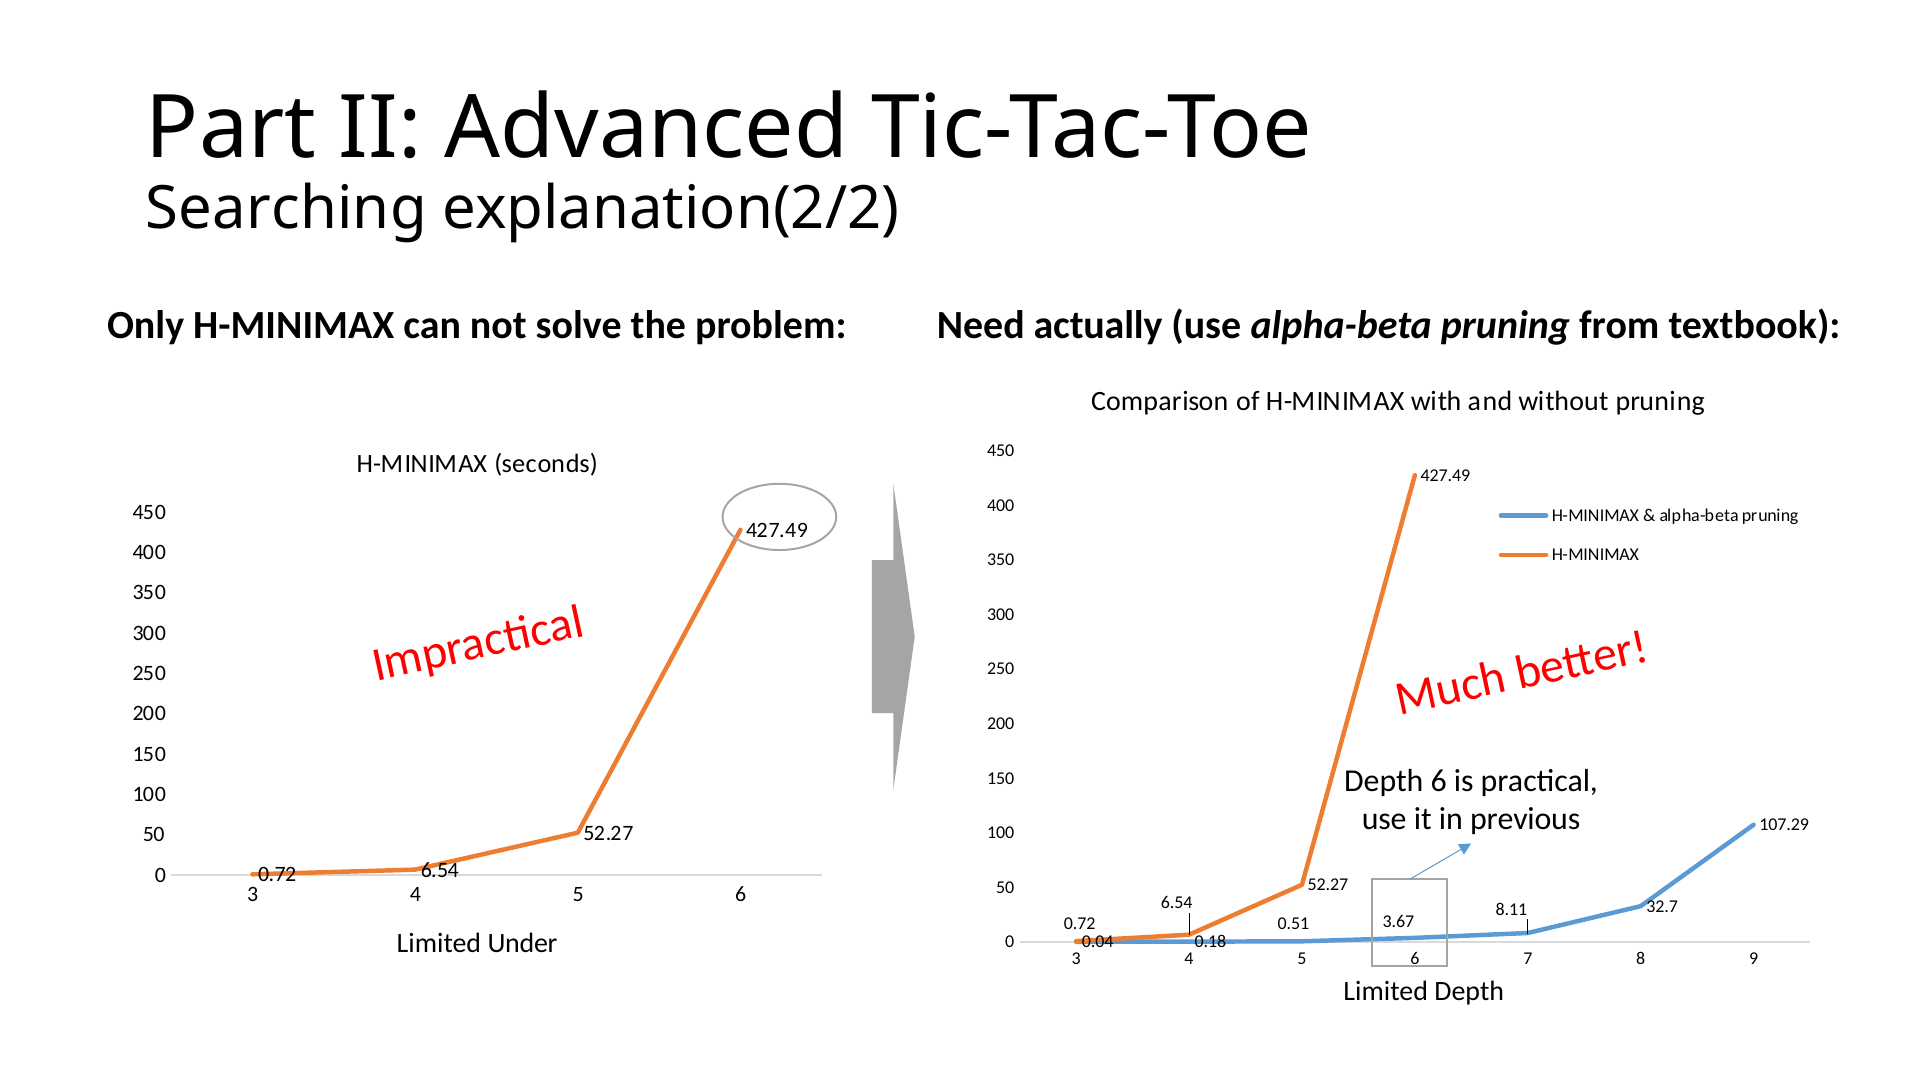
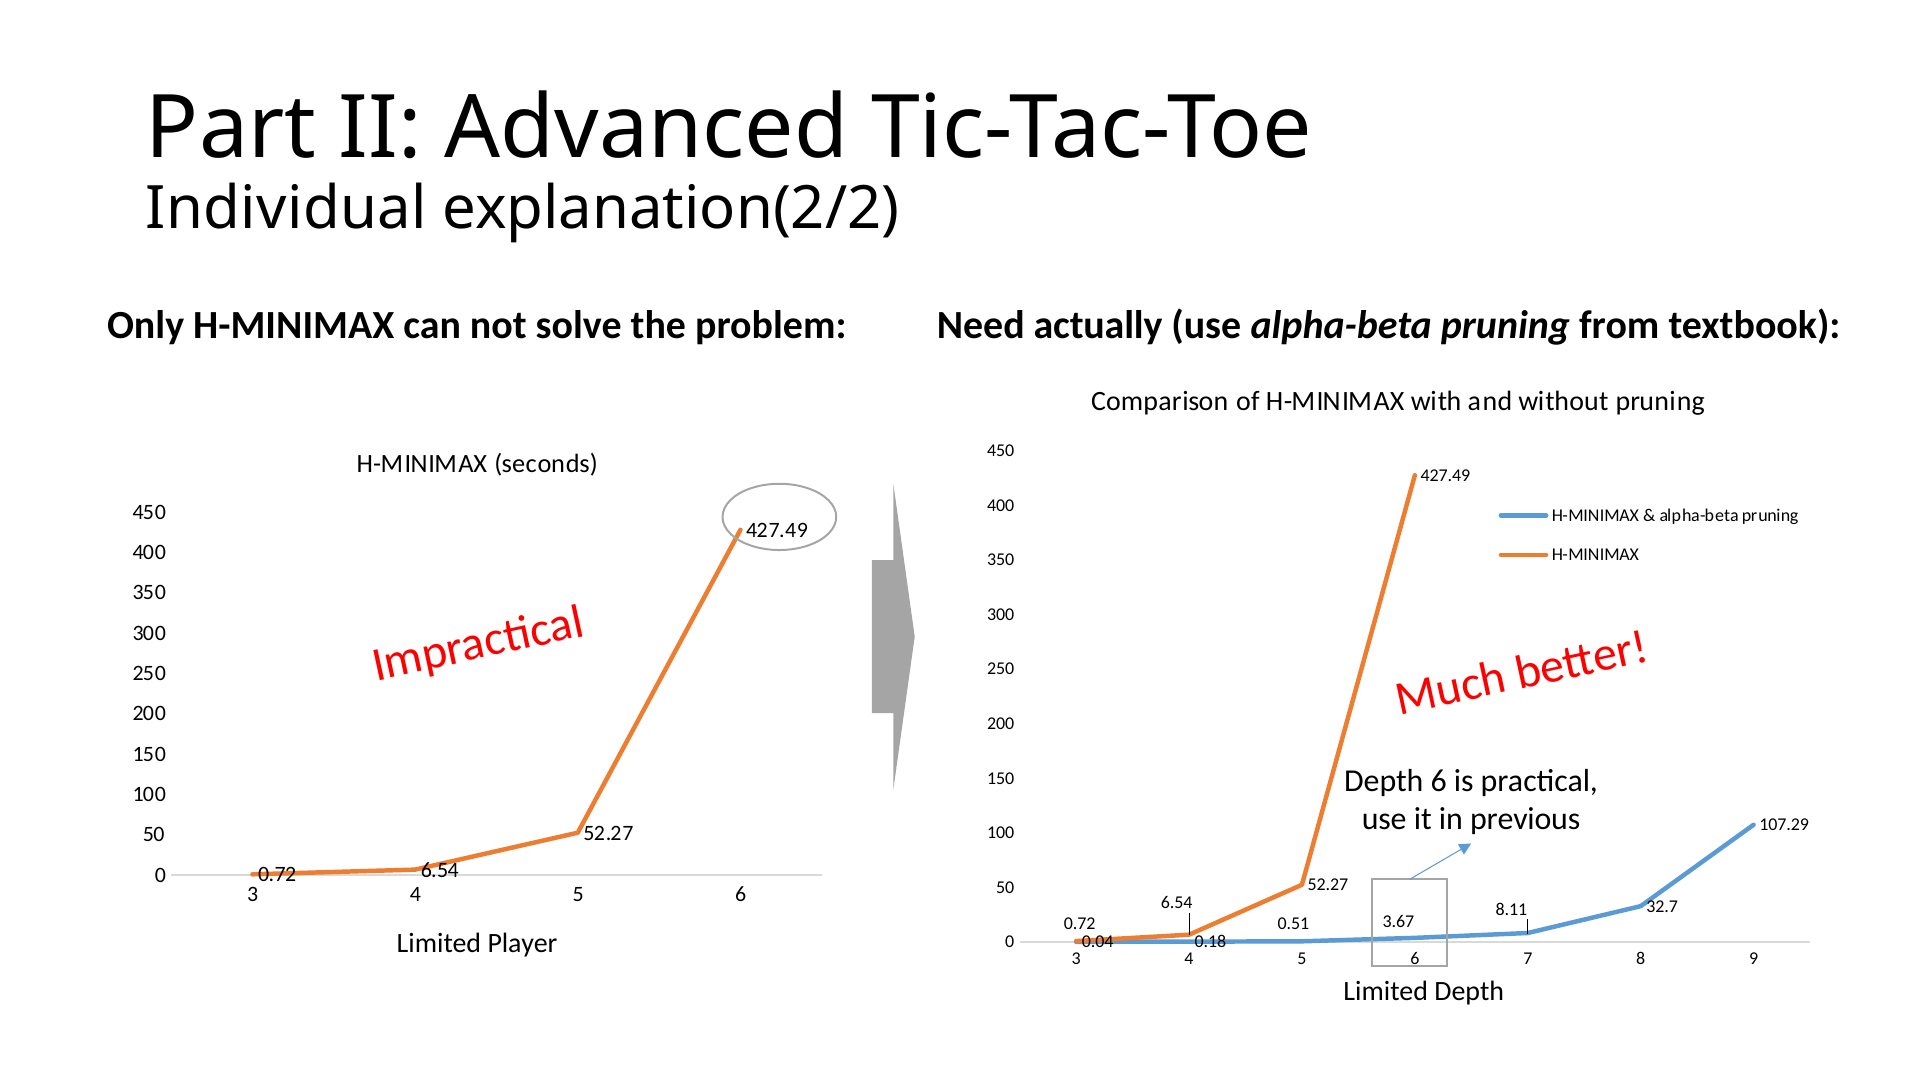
Searching: Searching -> Individual (286, 208)
Under: Under -> Player (522, 943)
